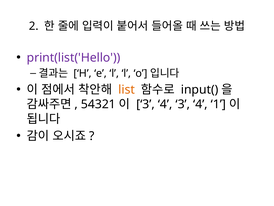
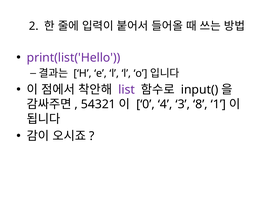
list colour: orange -> purple (127, 89)
3: 3 -> 0 (145, 104)
4 3 4: 4 -> 8 (200, 104)
